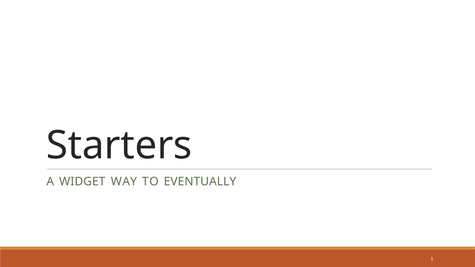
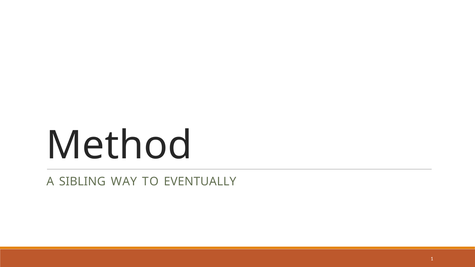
Starters: Starters -> Method (119, 146)
WIDGET: WIDGET -> SIBLING (82, 182)
